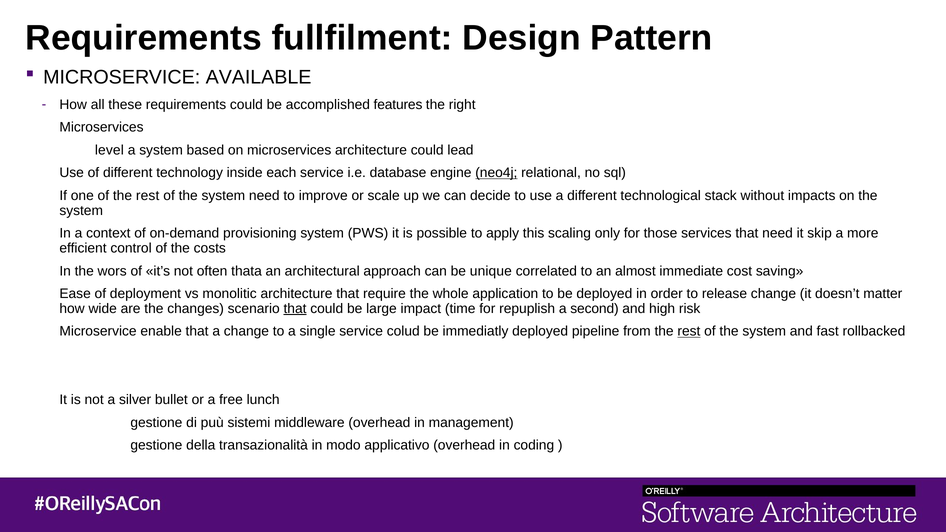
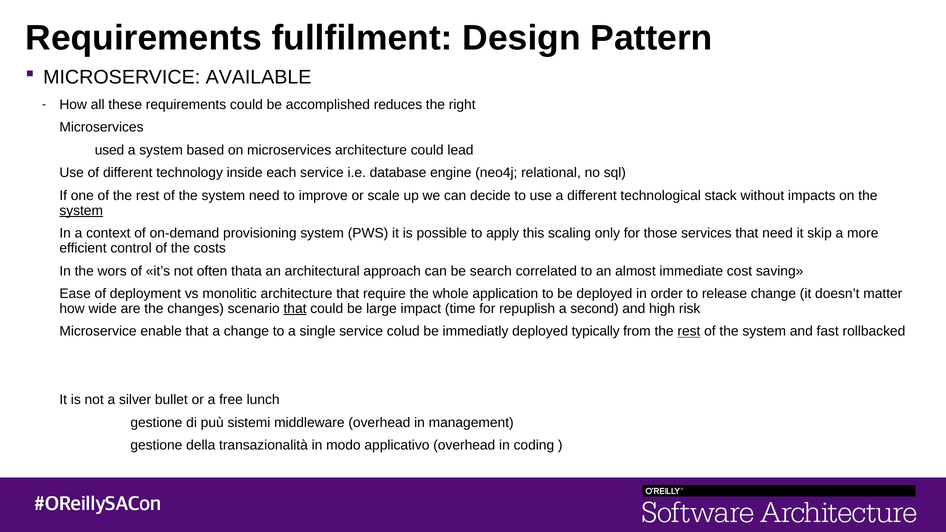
features: features -> reduces (398, 105)
level: level -> used (110, 150)
neo4j underline: present -> none (496, 173)
system underline: none -> present (81, 211)
unique: unique -> search (491, 271)
pipeline: pipeline -> typically (596, 331)
